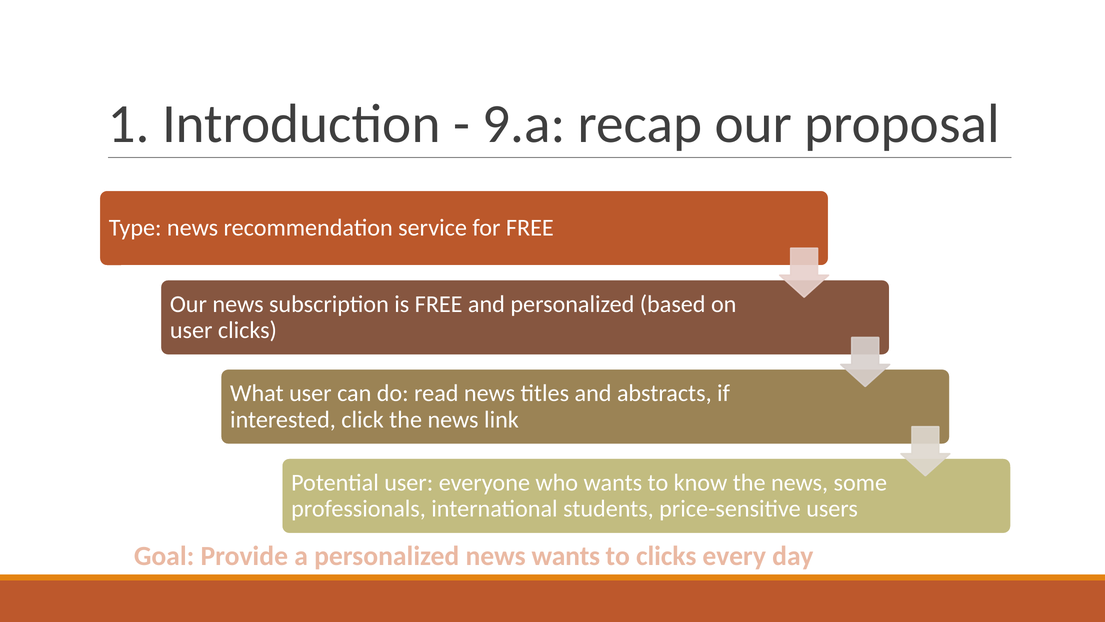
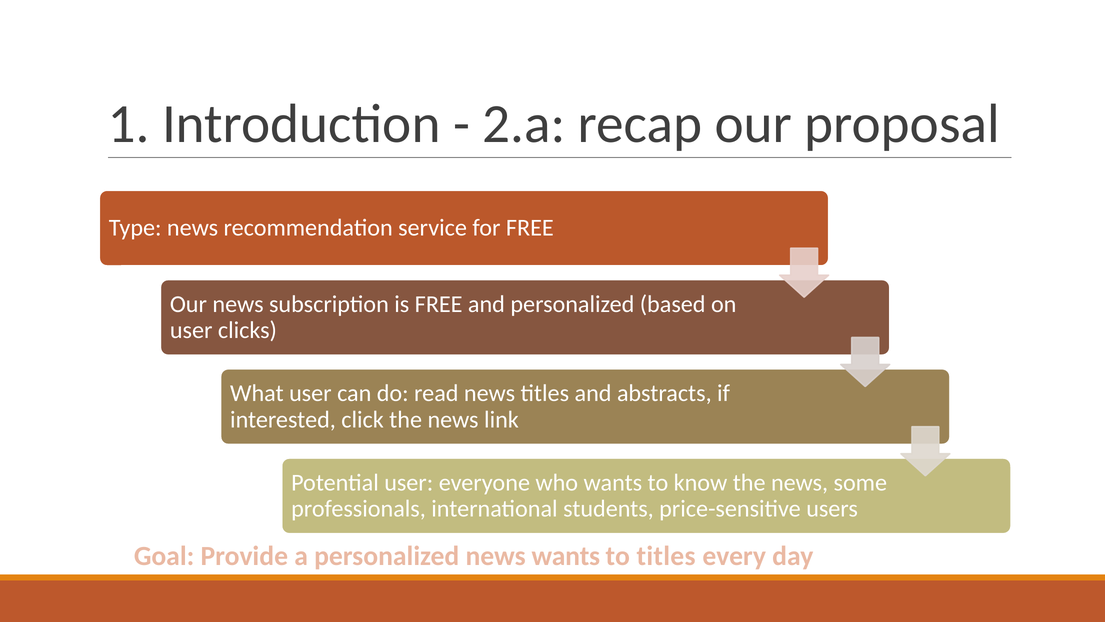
9.a: 9.a -> 2.a (524, 124)
to clicks: clicks -> titles (666, 556)
